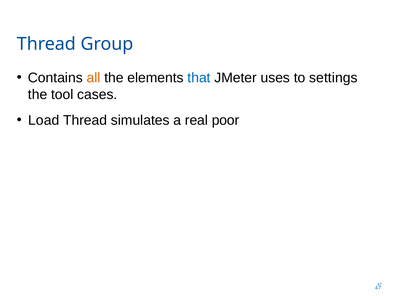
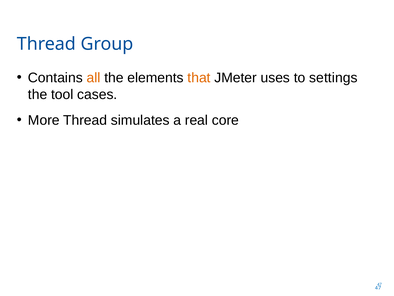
that colour: blue -> orange (199, 78)
Load: Load -> More (44, 120)
poor: poor -> core (225, 120)
